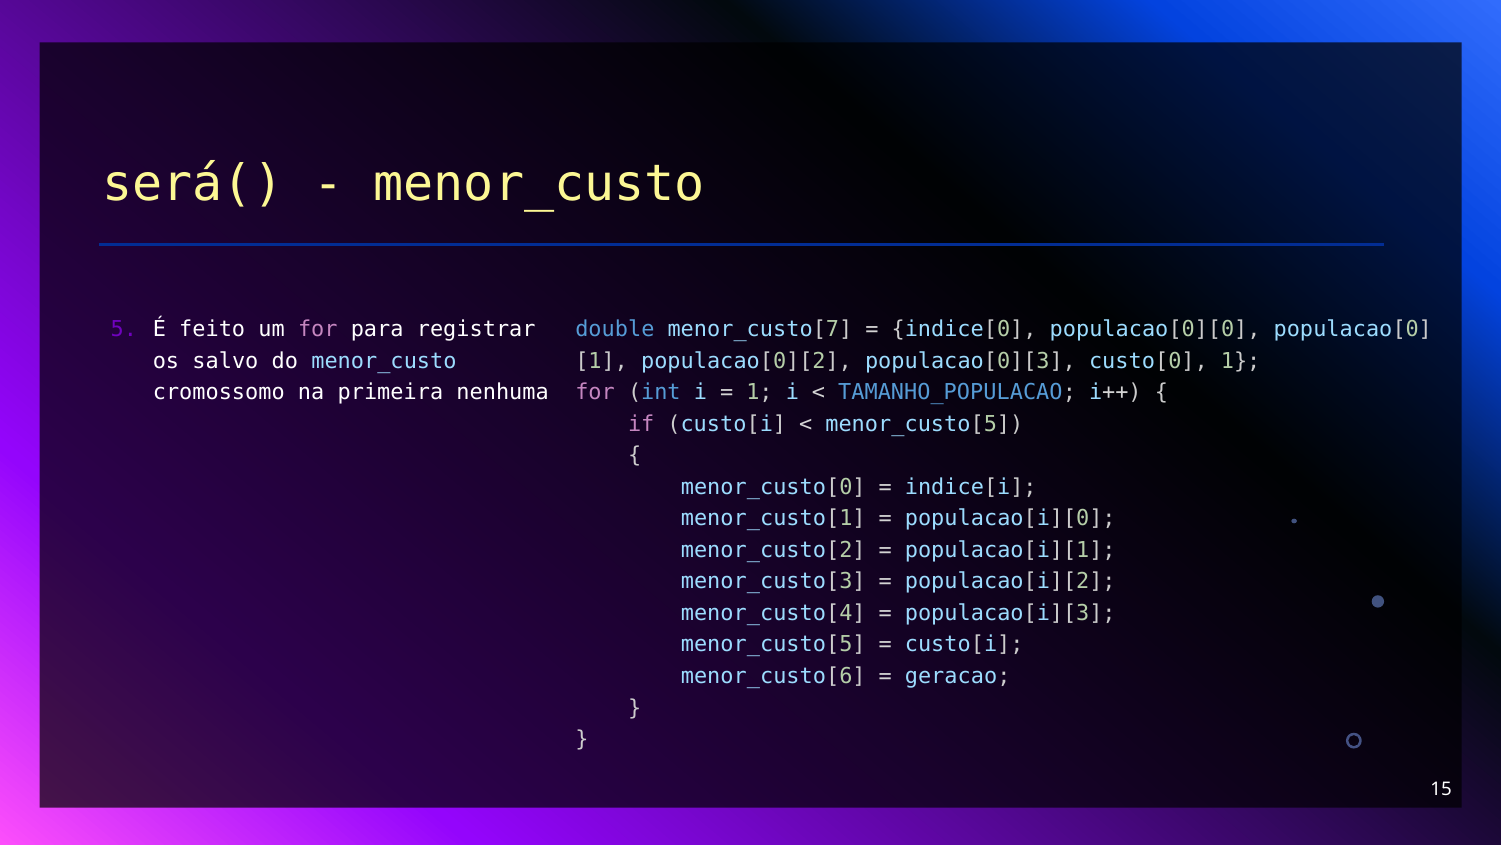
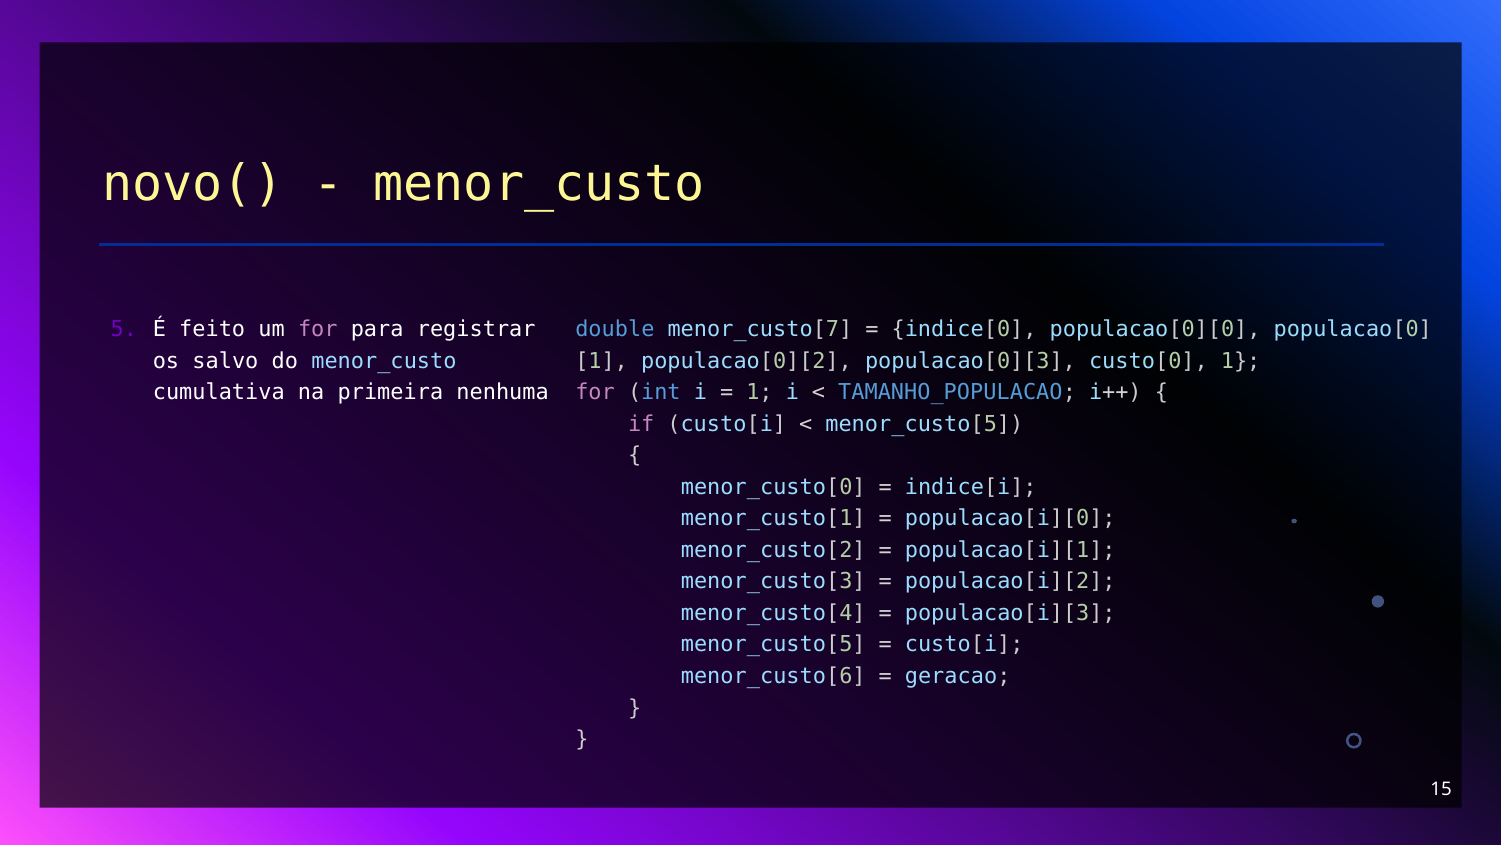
será(: será( -> novo( (193, 183)
cromossomo: cromossomo -> cumulativa (219, 392)
